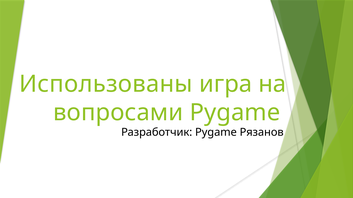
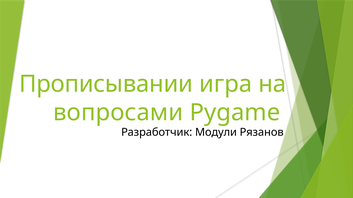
Использованы: Использованы -> Прописывании (106, 84)
Разработчик Pygame: Pygame -> Модули (216, 133)
